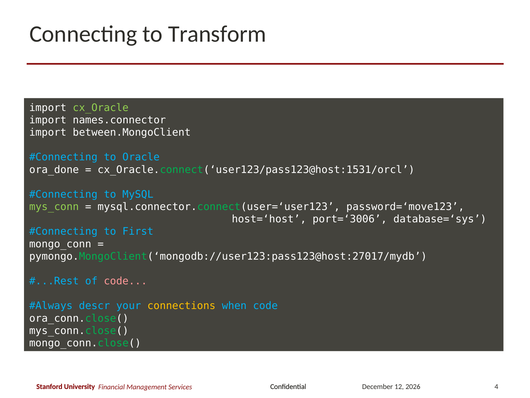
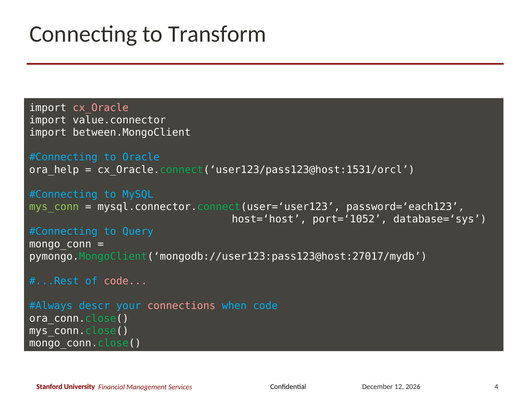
cx_Oracle colour: light green -> pink (101, 108)
names.connector: names.connector -> value.connector (119, 120)
ora_done: ora_done -> ora_help (54, 169)
password=‘move123: password=‘move123 -> password=‘each123 (405, 207)
port=‘3006: port=‘3006 -> port=‘1052 (350, 219)
First: First -> Query (138, 231)
connections colour: yellow -> pink (181, 306)
